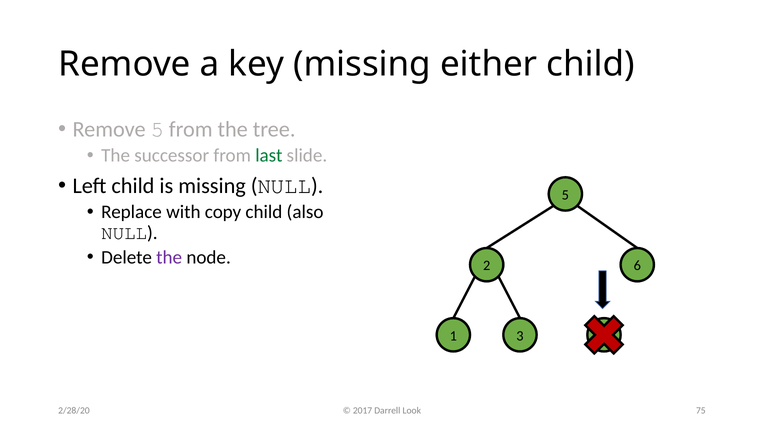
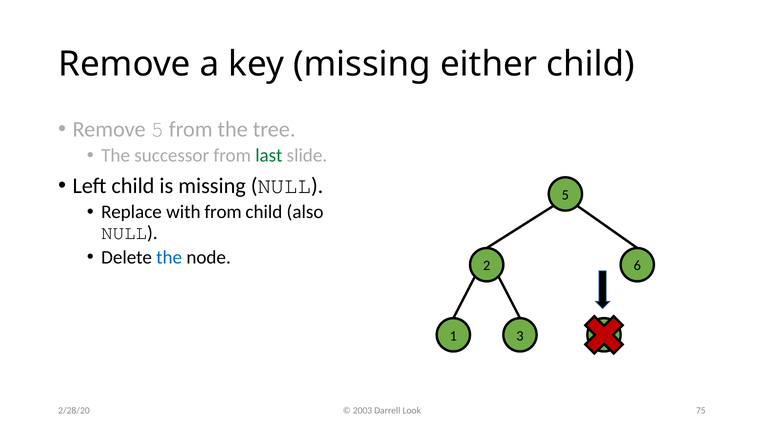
with copy: copy -> from (223, 212)
the colour: purple -> blue (169, 257)
2017: 2017 -> 2003 (363, 410)
